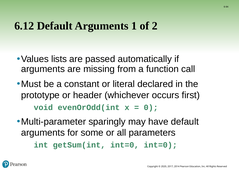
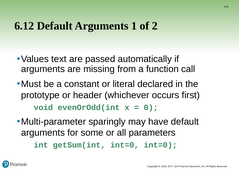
lists: lists -> text (59, 59)
